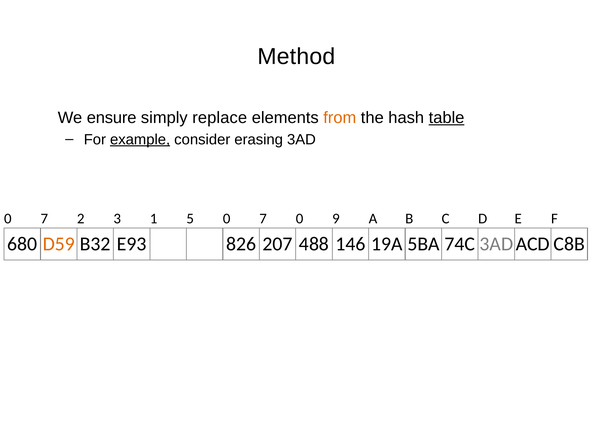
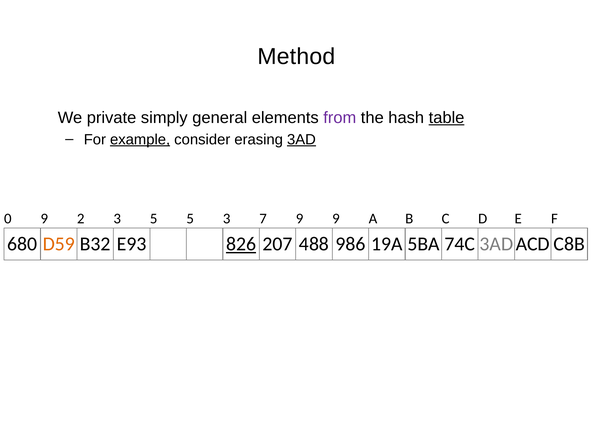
ensure: ensure -> private (112, 118)
replace: replace -> general (220, 118)
from colour: orange -> purple (340, 118)
3AD underline: none -> present (301, 139)
7: 7 -> 9 (44, 218)
3 1: 1 -> 5 (154, 218)
5 0: 0 -> 3 (227, 218)
7 0: 0 -> 9 (300, 218)
826 underline: none -> present (241, 244)
146: 146 -> 986 (350, 244)
